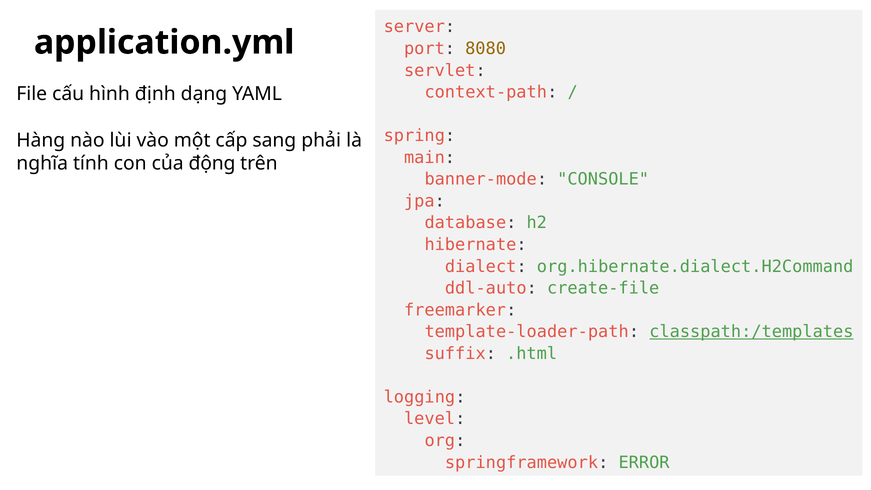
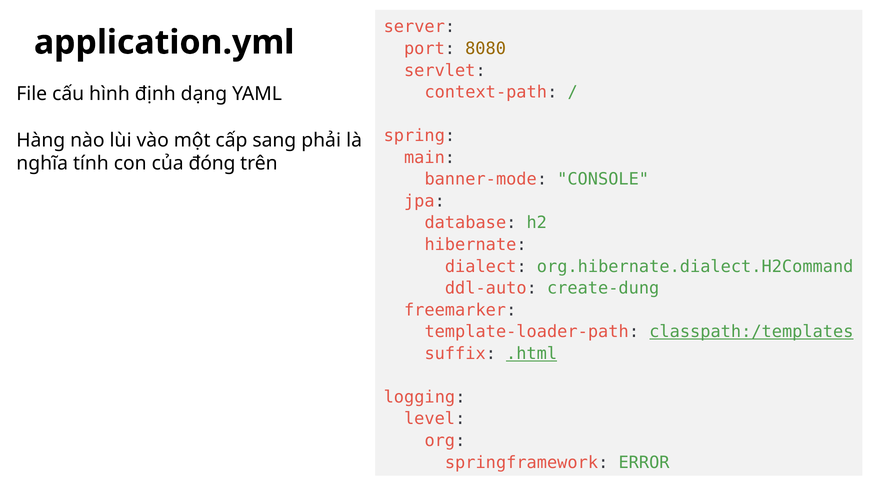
động: động -> đóng (212, 164)
create-file: create-file -> create-dung (603, 288)
.html underline: none -> present (532, 354)
